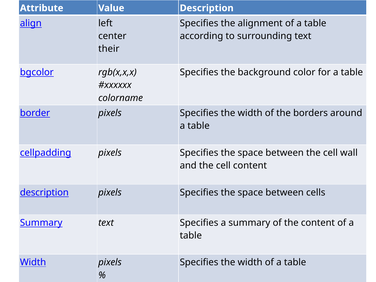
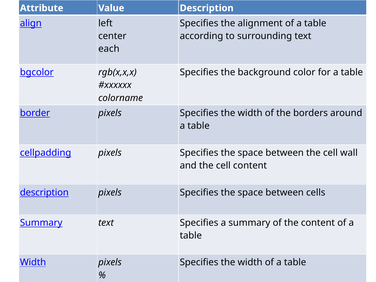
their: their -> each (109, 49)
